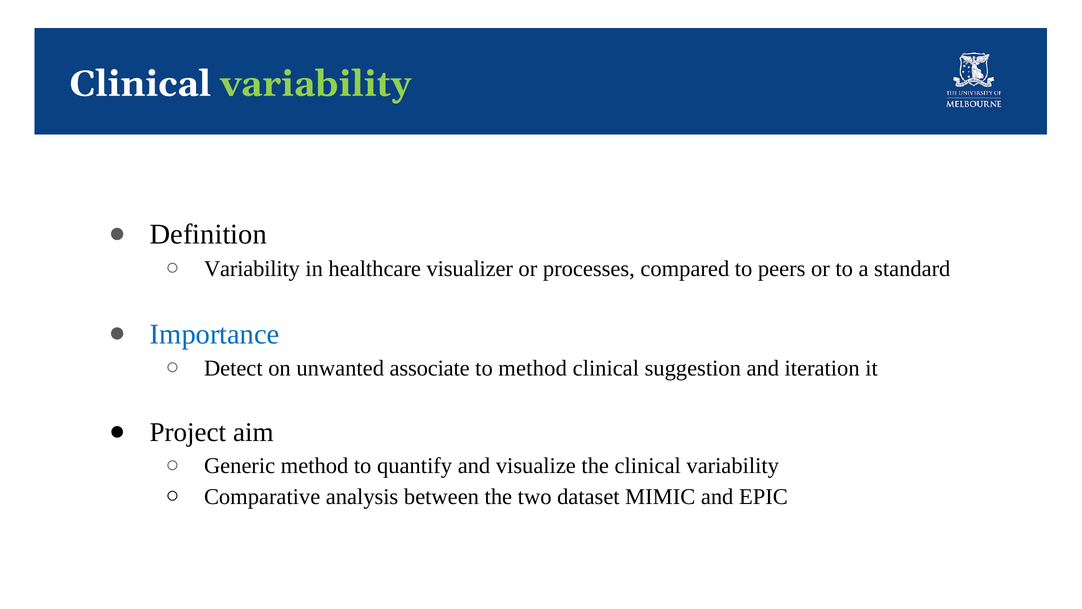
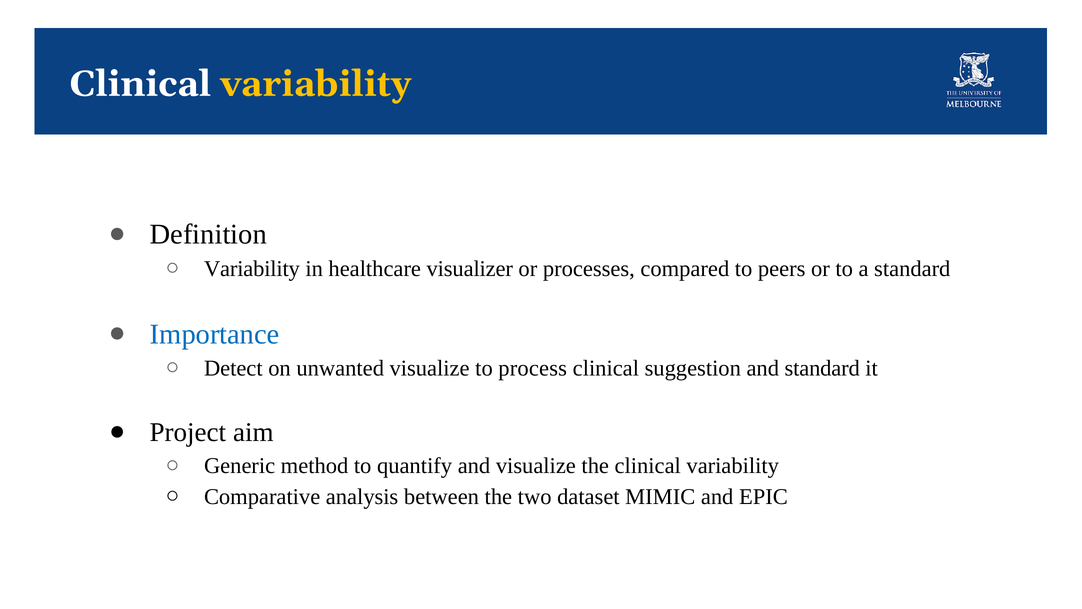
variability colour: light green -> yellow (316, 84)
unwanted associate: associate -> visualize (430, 368)
to method: method -> process (533, 368)
and iteration: iteration -> standard (822, 368)
